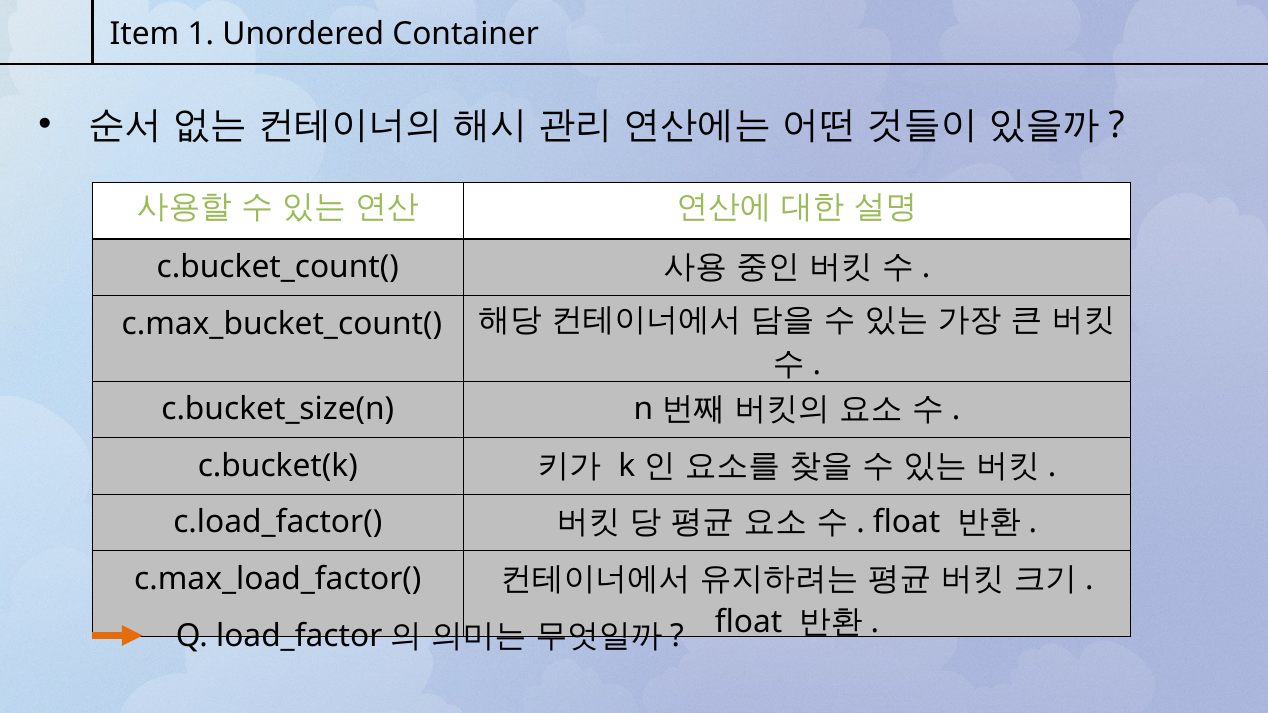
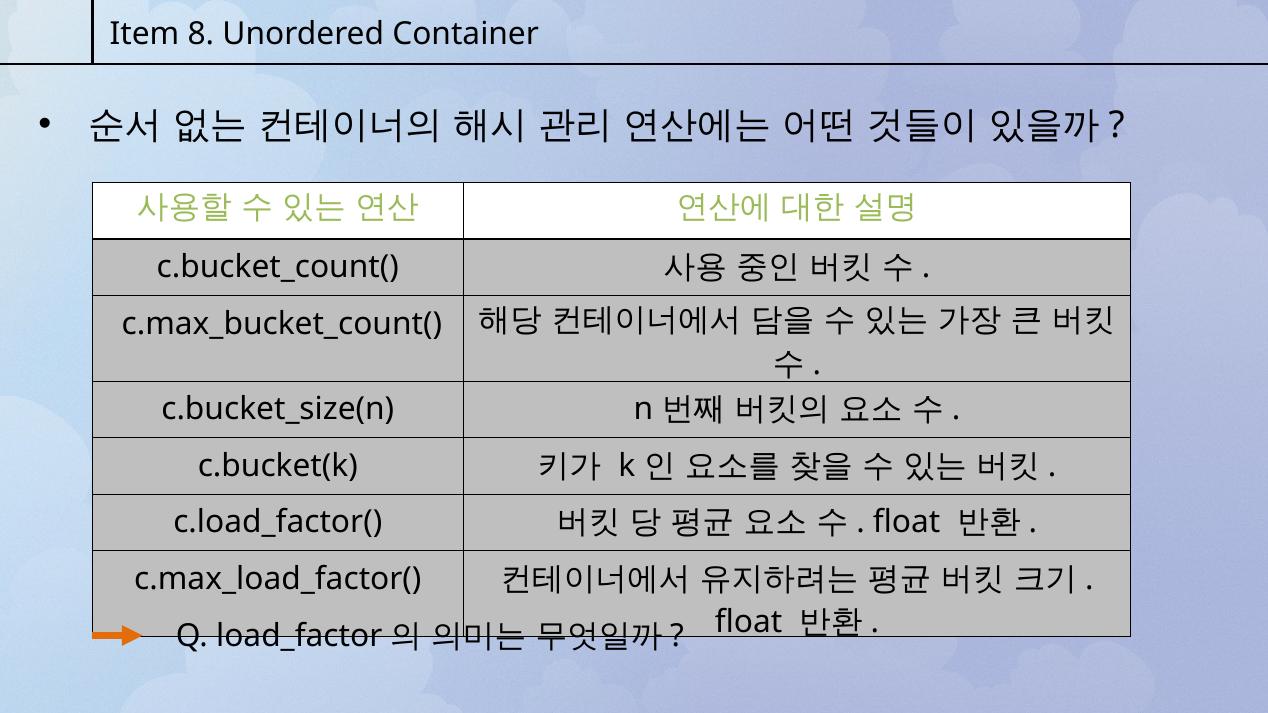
1: 1 -> 8 (201, 34)
